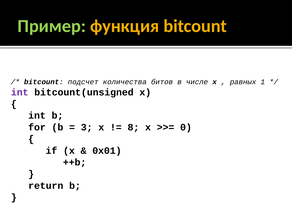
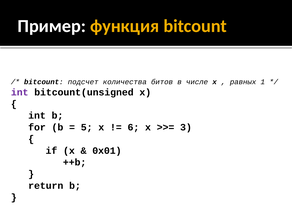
Пример colour: light green -> white (52, 26)
3: 3 -> 5 (87, 127)
8: 8 -> 6 (133, 127)
0: 0 -> 3 (186, 127)
